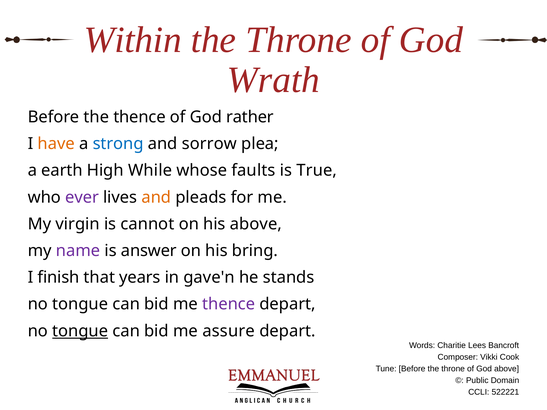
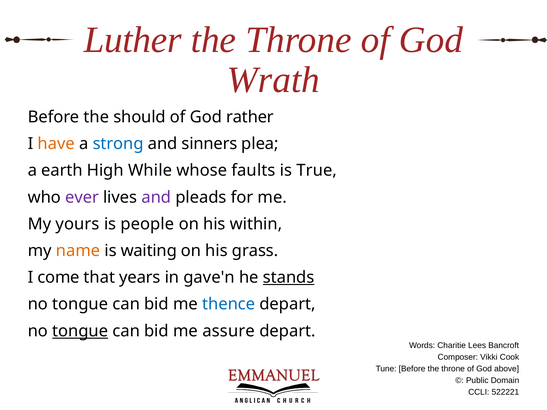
Within: Within -> Luther (133, 40)
the thence: thence -> should (140, 117)
sorrow: sorrow -> sinners (209, 144)
and colour: orange -> purple (156, 197)
virgin: virgin -> yours (78, 224)
cannot: cannot -> people (147, 224)
his above: above -> within (256, 224)
name colour: purple -> orange (78, 251)
answer: answer -> waiting (149, 251)
bring: bring -> grass (255, 251)
finish: finish -> come (59, 278)
stands underline: none -> present (289, 278)
thence colour: purple -> blue (229, 304)
